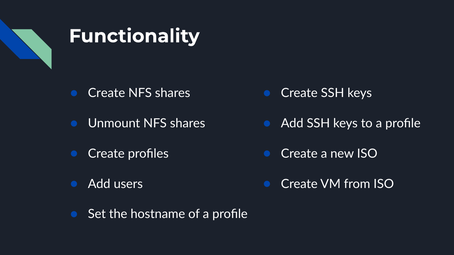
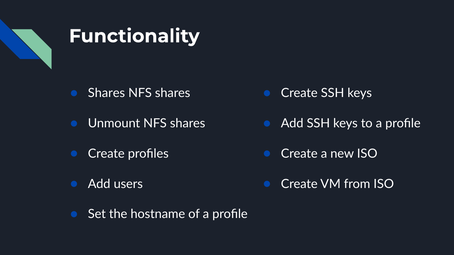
Create: Create -> Shares (106, 93)
